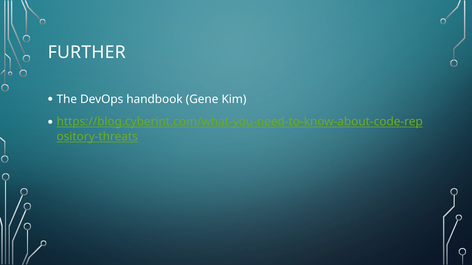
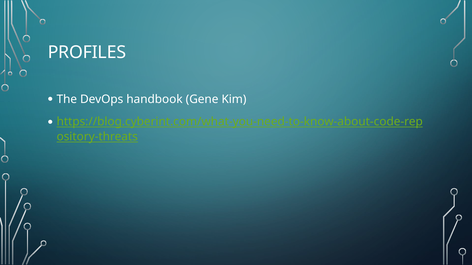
FURTHER: FURTHER -> PROFILES (87, 52)
